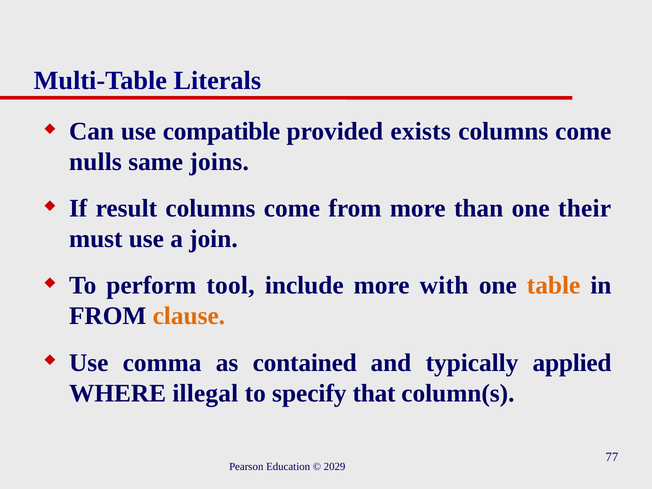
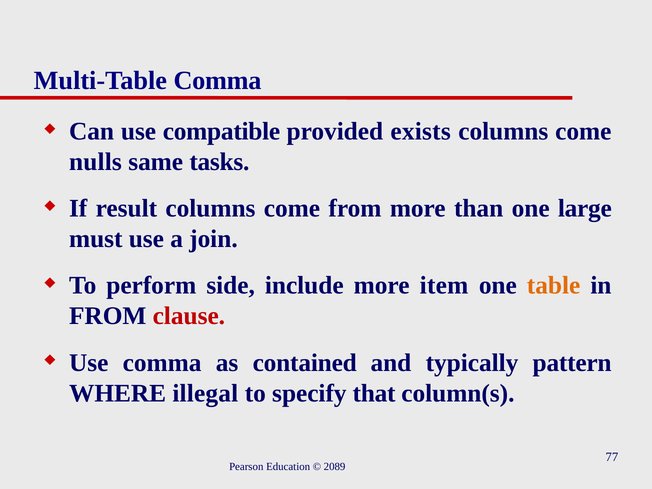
Multi-Table Literals: Literals -> Comma (217, 81)
joins: joins -> tasks (219, 162)
their: their -> large (585, 208)
tool: tool -> side (231, 286)
with: with -> item (444, 286)
clause colour: orange -> red (189, 316)
applied: applied -> pattern (572, 363)
2029: 2029 -> 2089 (335, 467)
